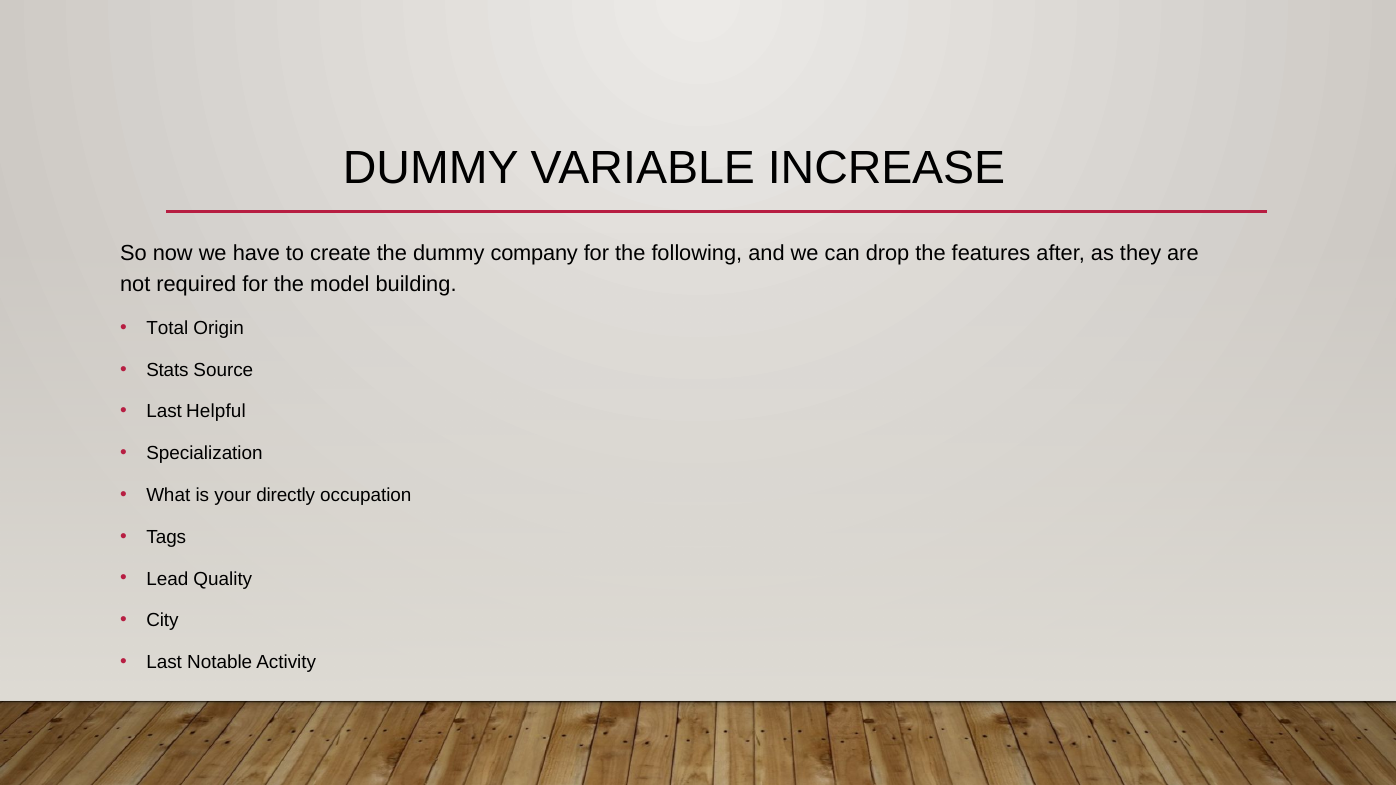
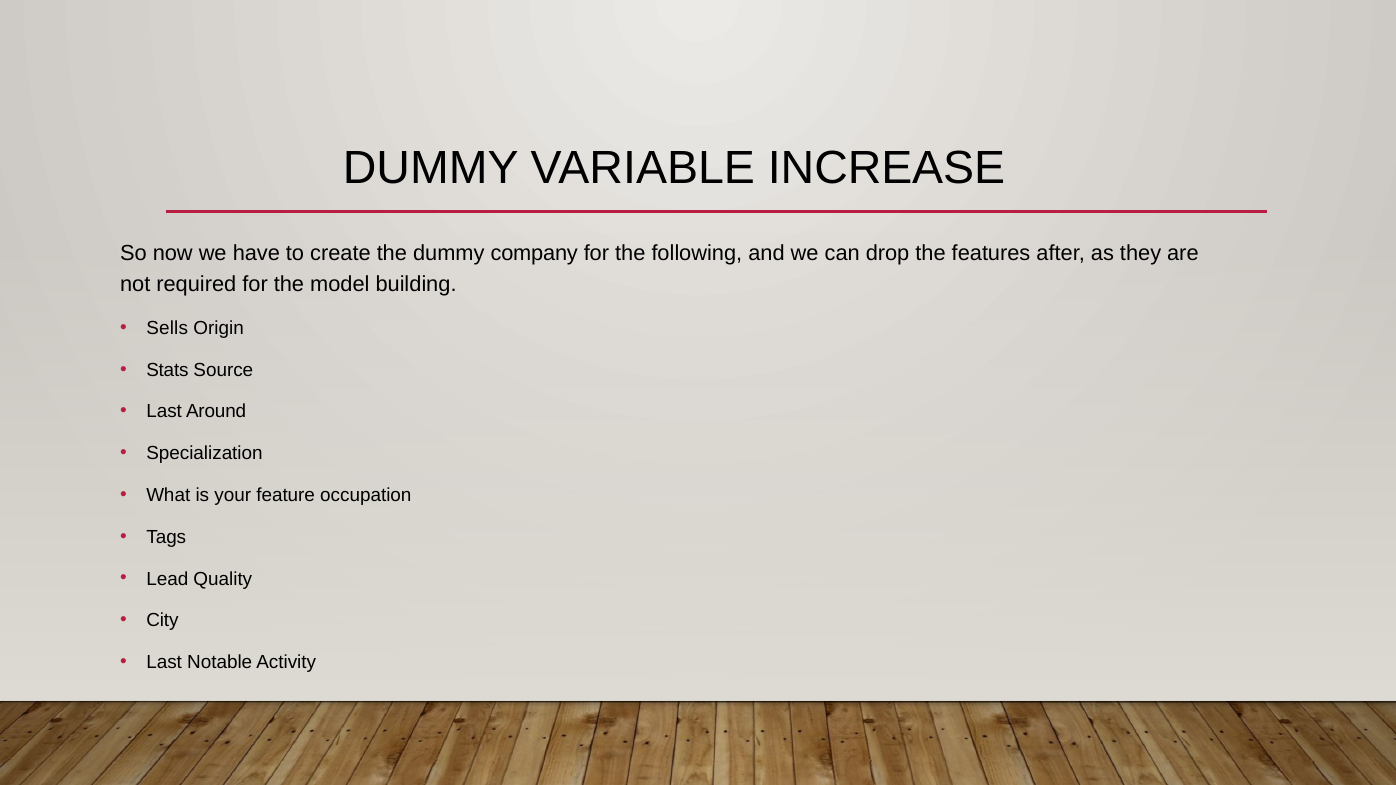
Total: Total -> Sells (167, 328)
Helpful: Helpful -> Around (216, 412)
directly: directly -> feature (286, 495)
